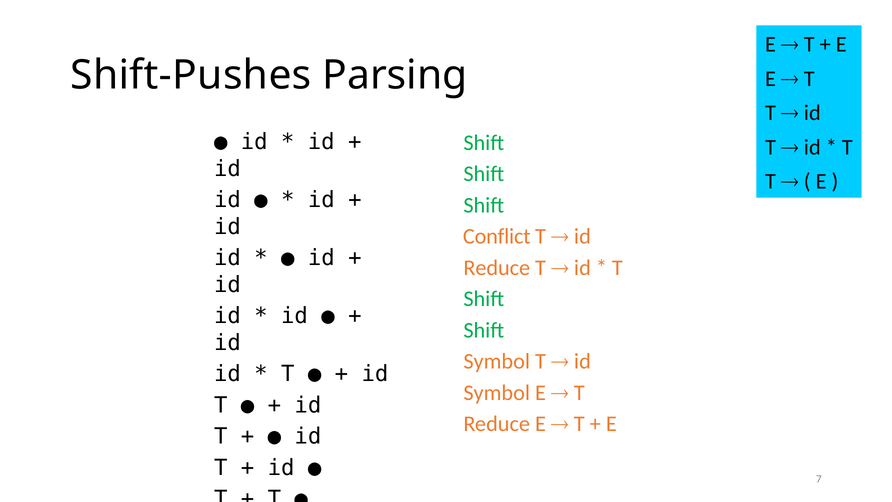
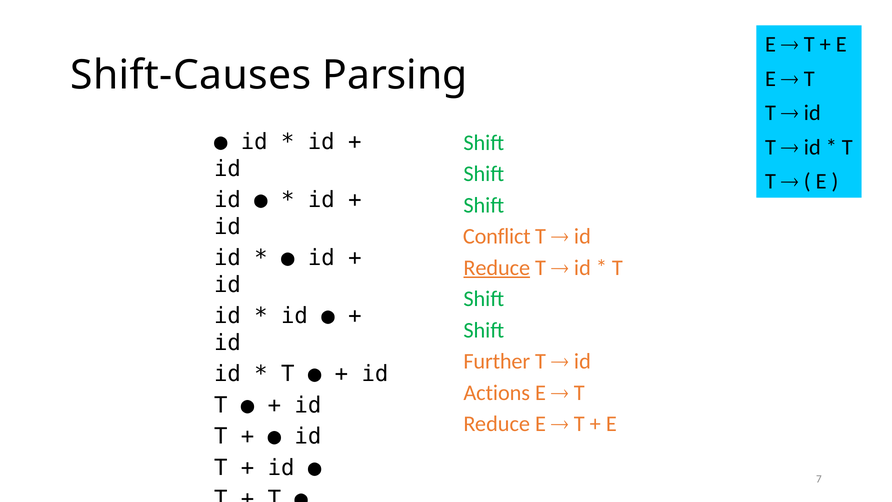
Shift-Pushes: Shift-Pushes -> Shift-Causes (191, 75)
Reduce underline: none -> present (497, 268)
Symbol: Symbol -> Further (497, 361)
Symbol: Symbol -> Actions (497, 392)
